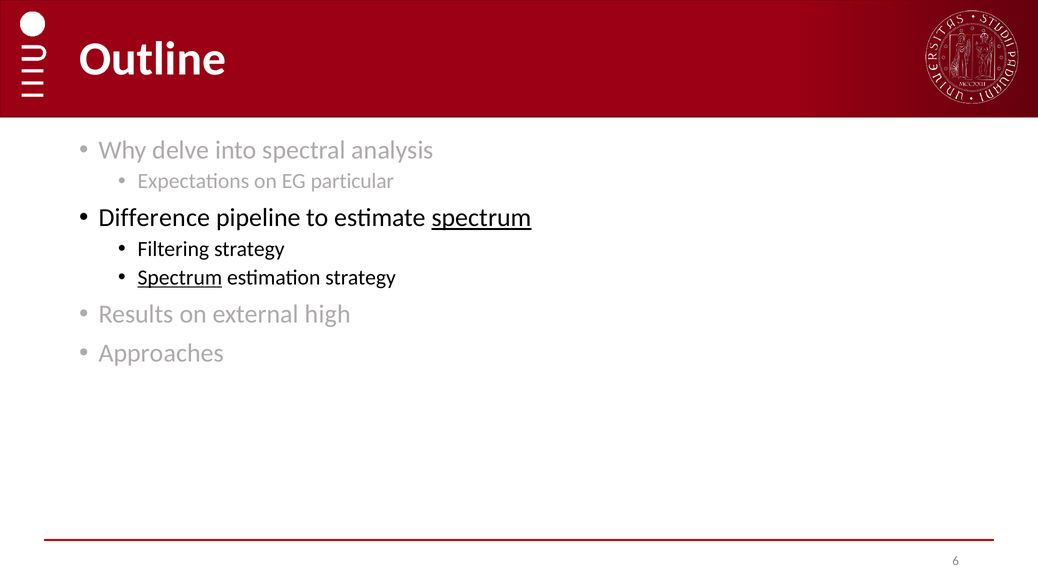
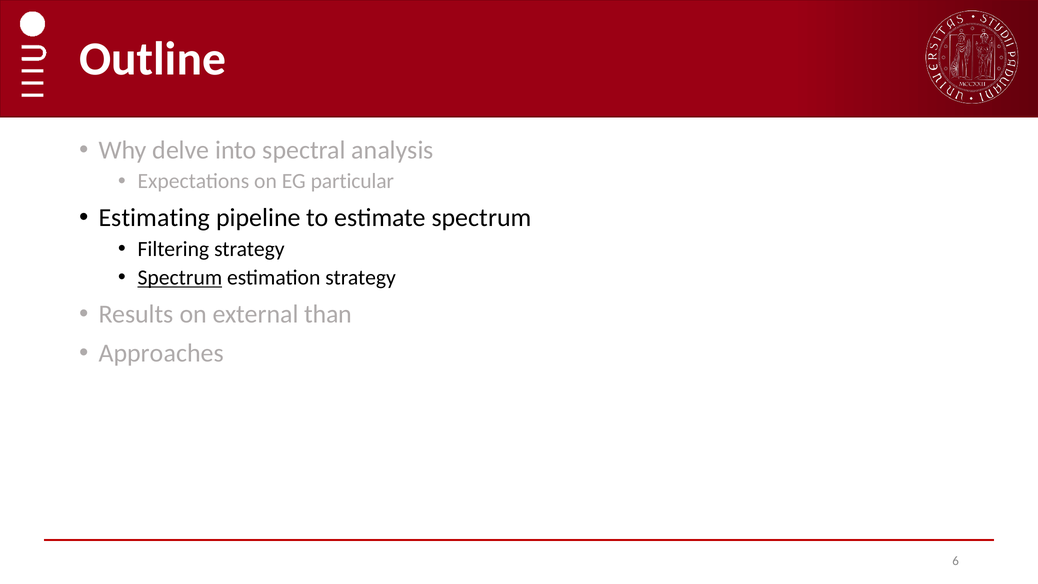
Difference: Difference -> Estimating (154, 218)
spectrum underline: present -> none (482, 218)
high: high -> than (328, 314)
